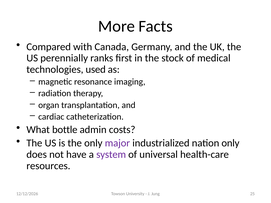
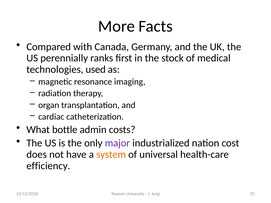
nation only: only -> cost (230, 143)
system colour: purple -> orange (111, 155)
resources: resources -> efficiency (48, 166)
